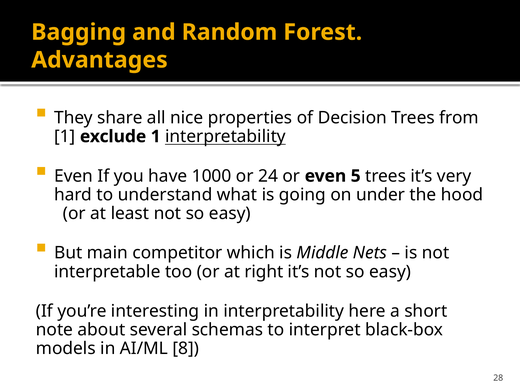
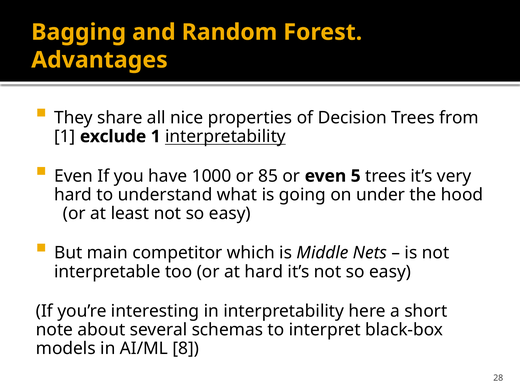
24: 24 -> 85 (268, 176)
at right: right -> hard (264, 272)
